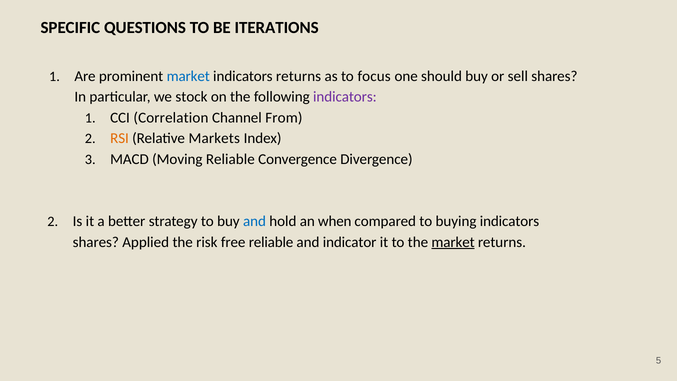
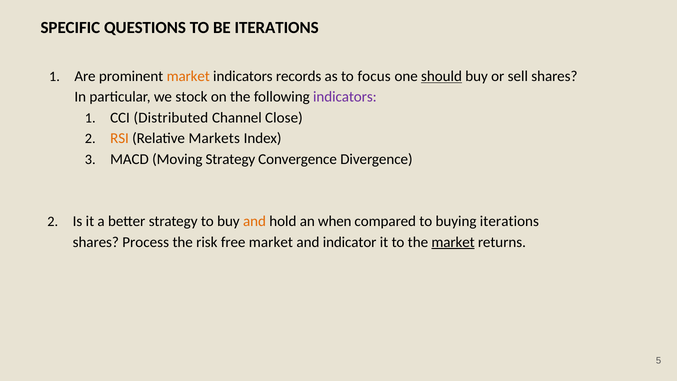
market colour: blue -> orange (188, 76)
indicators returns: returns -> records (299, 76)
should underline: none -> present (442, 76)
Correlation: Correlation -> Distributed (171, 118)
From: From -> Close (284, 118)
Moving Reliable: Reliable -> Strategy (230, 159)
and colour: blue -> orange (254, 221)
buying indicators: indicators -> iterations (509, 221)
Applied: Applied -> Process (146, 242)
free reliable: reliable -> market (271, 242)
